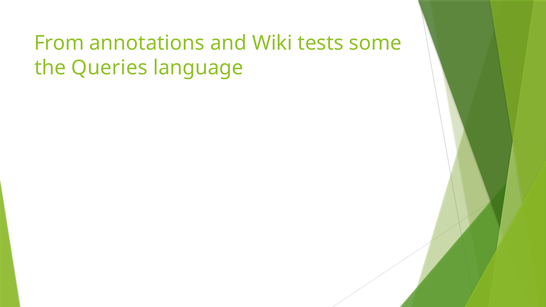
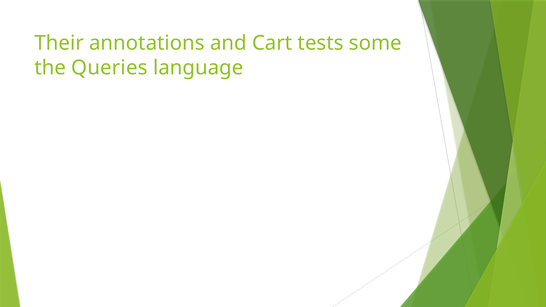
From: From -> Their (59, 43)
Wiki: Wiki -> Cart (272, 43)
